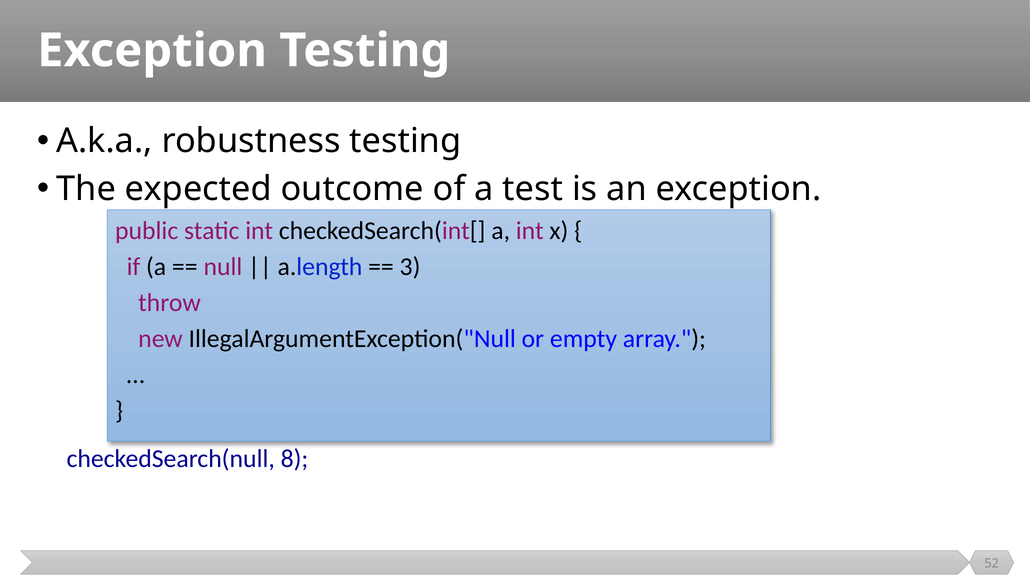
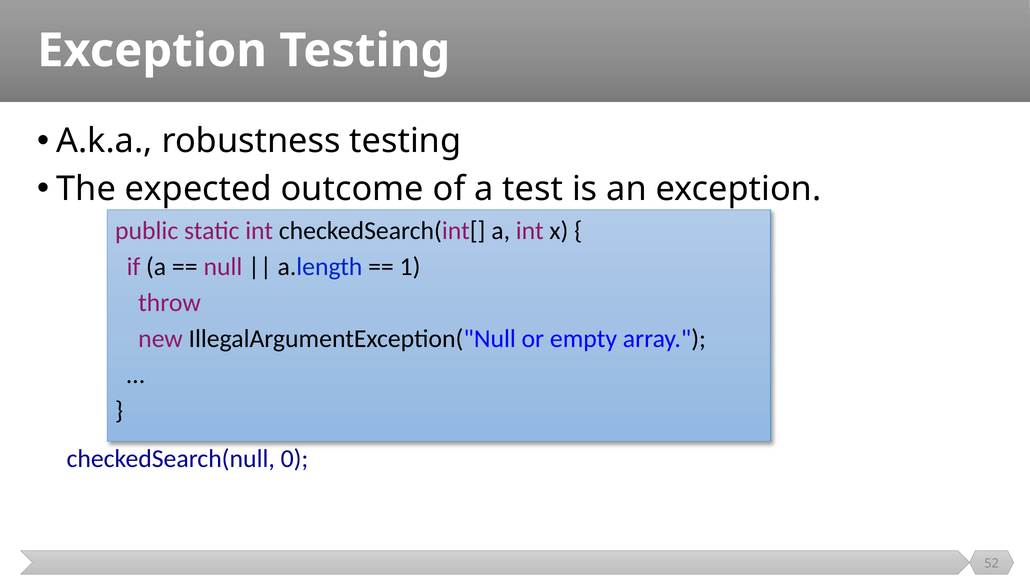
3: 3 -> 1 (410, 267)
8: 8 -> 0 (295, 459)
